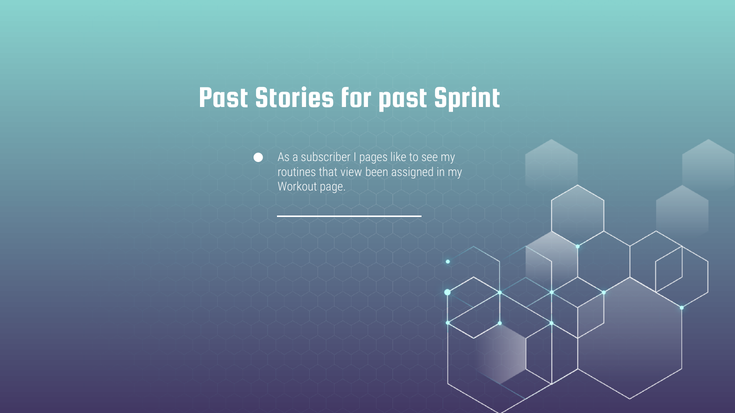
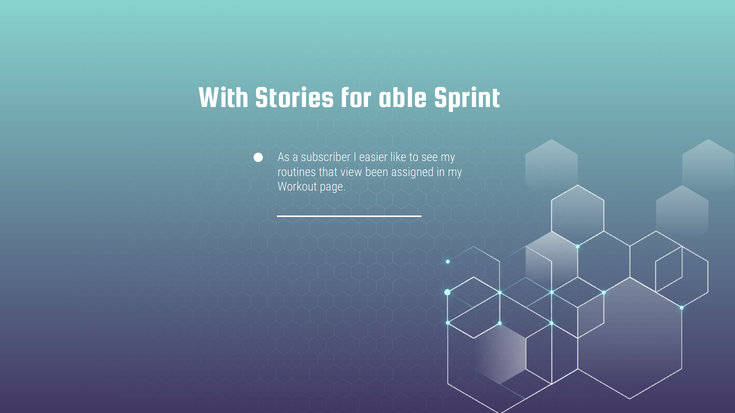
Past: Past -> With (224, 97)
for past: past -> able (403, 97)
pages: pages -> easier (373, 158)
